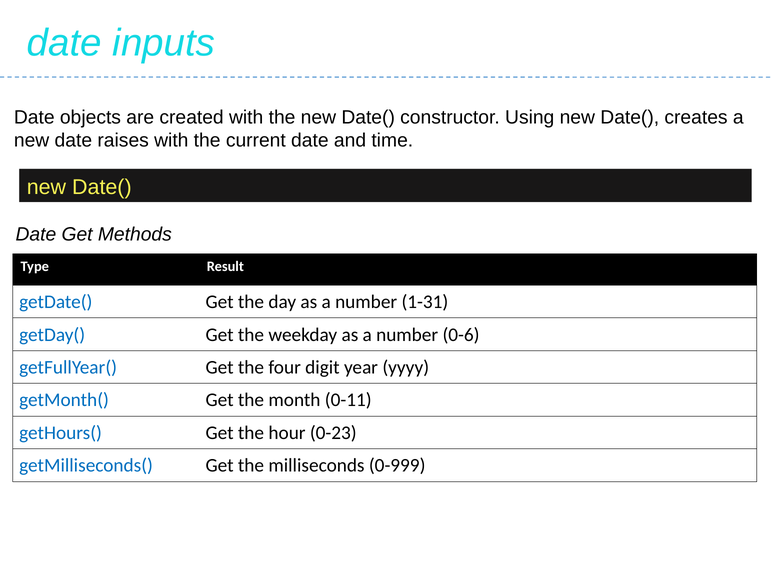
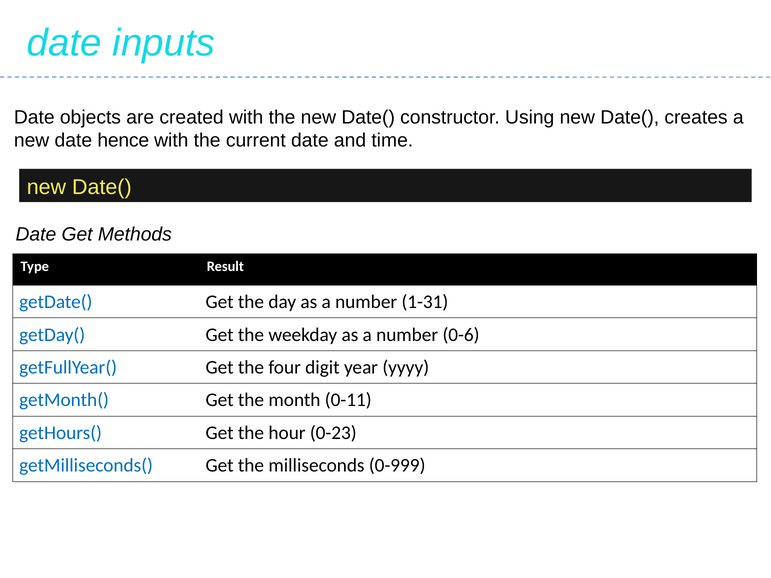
raises: raises -> hence (123, 141)
